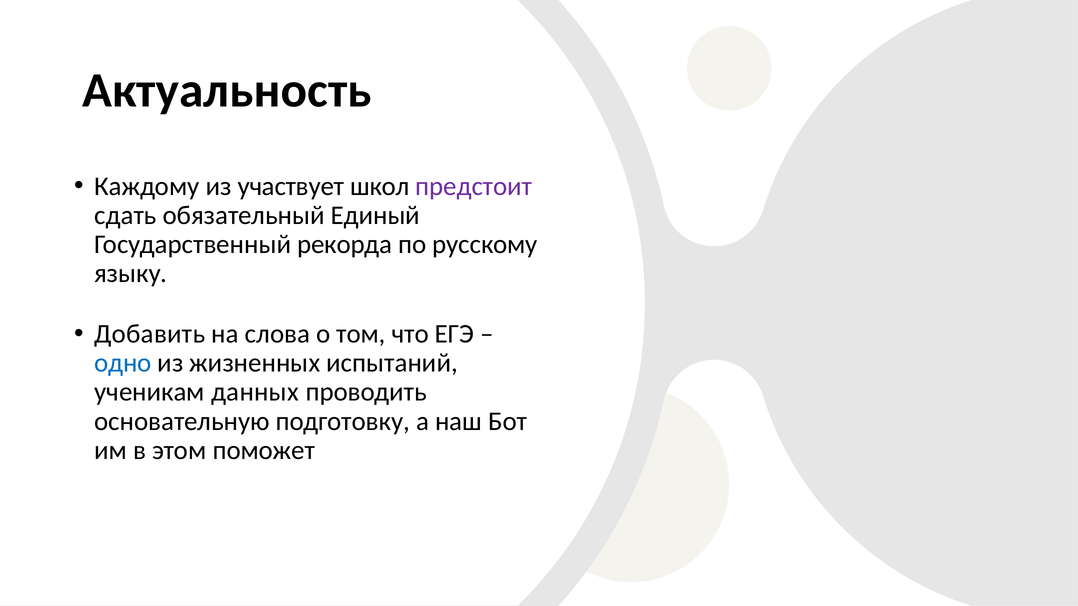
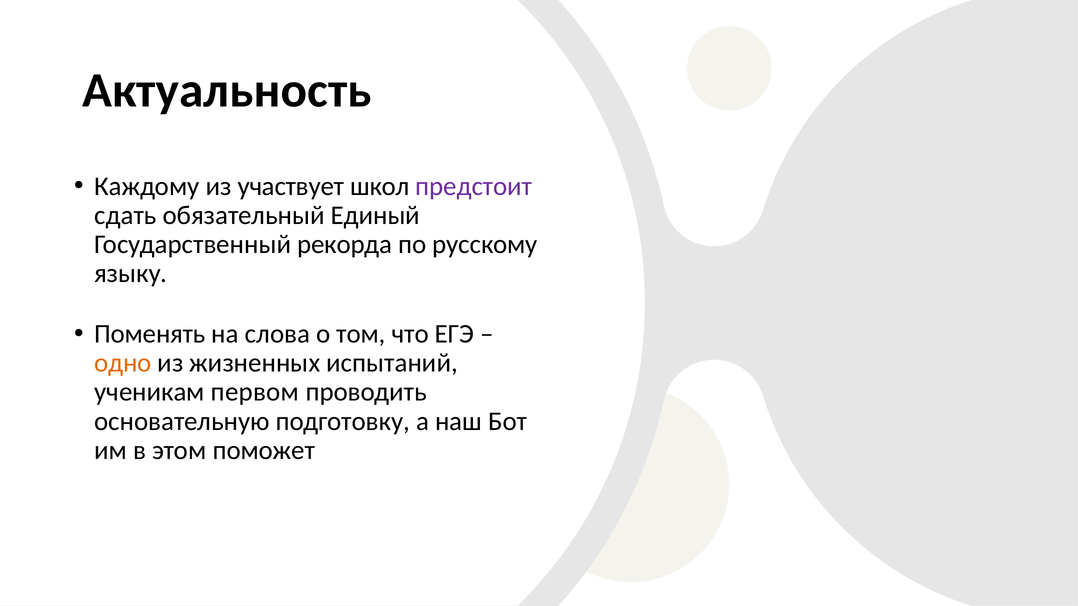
Добавить: Добавить -> Поменять (150, 334)
одно colour: blue -> orange (123, 363)
данных: данных -> первом (255, 392)
